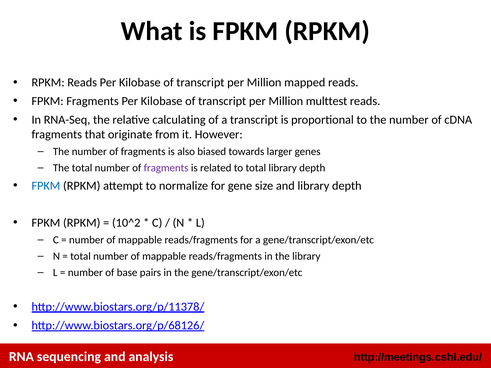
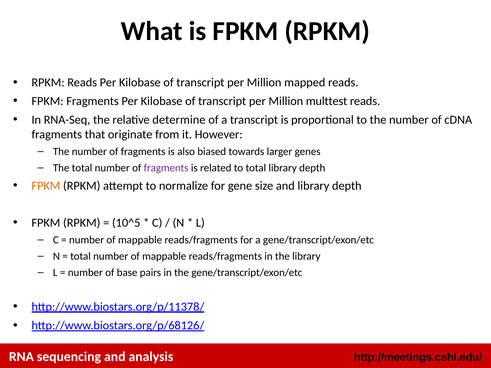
calculating: calculating -> determine (179, 120)
FPKM colour: blue -> orange (46, 186)
10^2: 10^2 -> 10^5 (126, 223)
